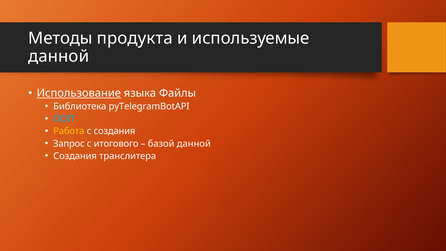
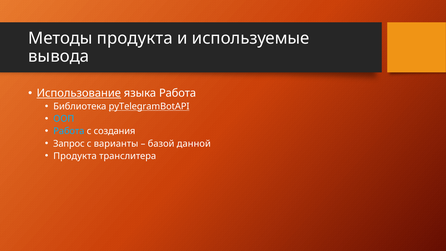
данной: данной -> вывода (59, 56)
языка Файлы: Файлы -> Работа (178, 93)
pyTelegramBotAPI underline: none -> present (149, 106)
Работа colour: yellow -> light blue (69, 131)
итогового: итогового -> варианты (116, 144)
Создания: Создания -> Продукта (75, 156)
